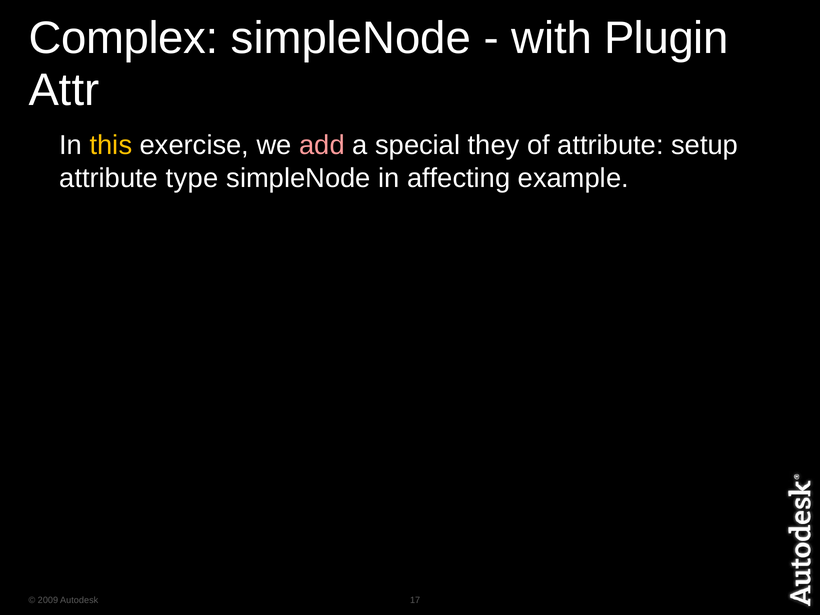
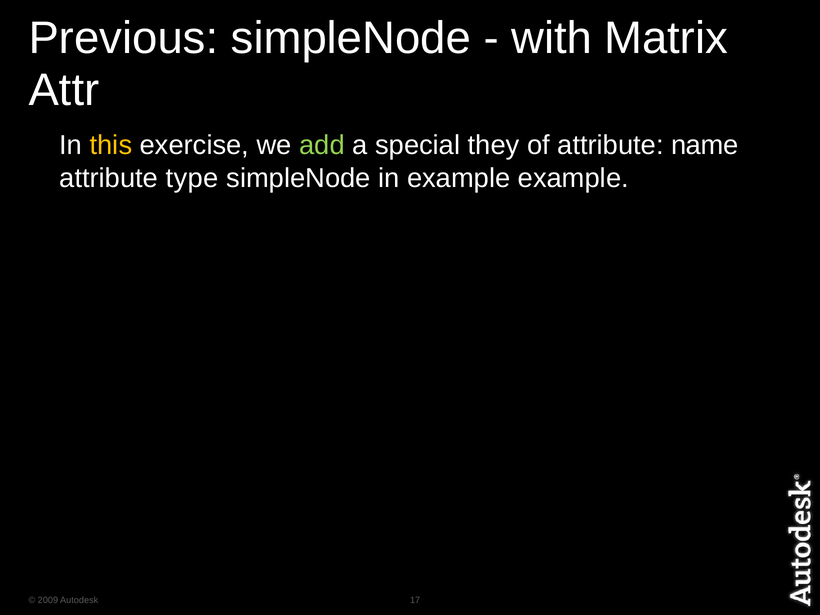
Complex: Complex -> Previous (123, 38)
Plugin: Plugin -> Matrix (666, 38)
add colour: pink -> light green (322, 145)
setup: setup -> name (705, 145)
in affecting: affecting -> example (459, 178)
